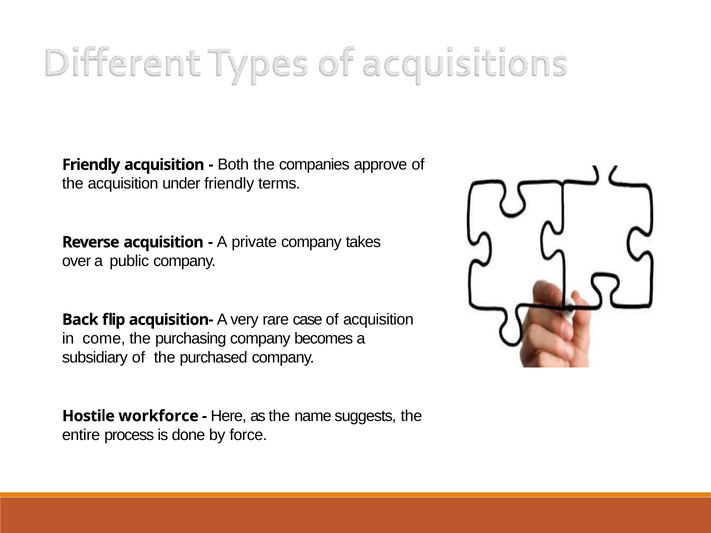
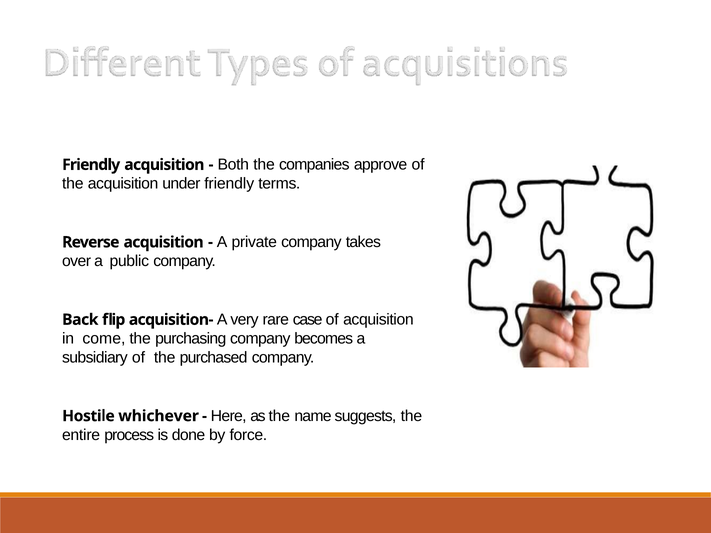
workforce: workforce -> whichever (159, 416)
